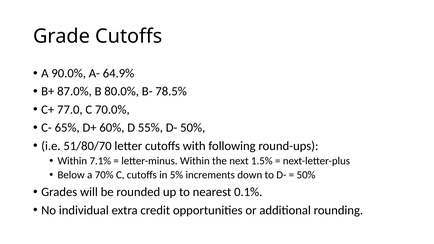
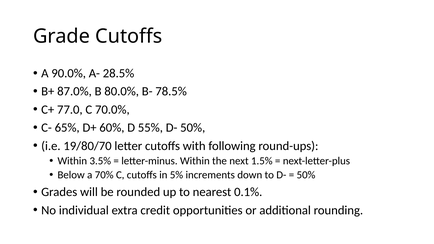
64.9%: 64.9% -> 28.5% (118, 73)
51/80/70: 51/80/70 -> 19/80/70 (88, 146)
7.1%: 7.1% -> 3.5% (100, 161)
